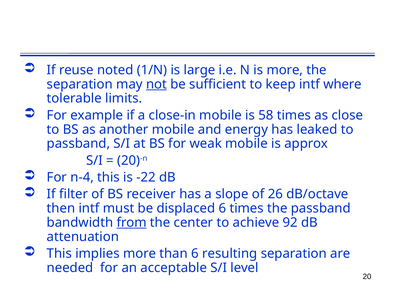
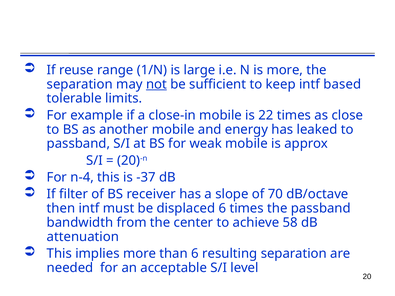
noted: noted -> range (115, 70)
where: where -> based (342, 84)
58: 58 -> 22 (266, 115)
-22: -22 -> -37 (146, 177)
26: 26 -> 70 (275, 194)
from underline: present -> none (132, 223)
92: 92 -> 58 (290, 223)
